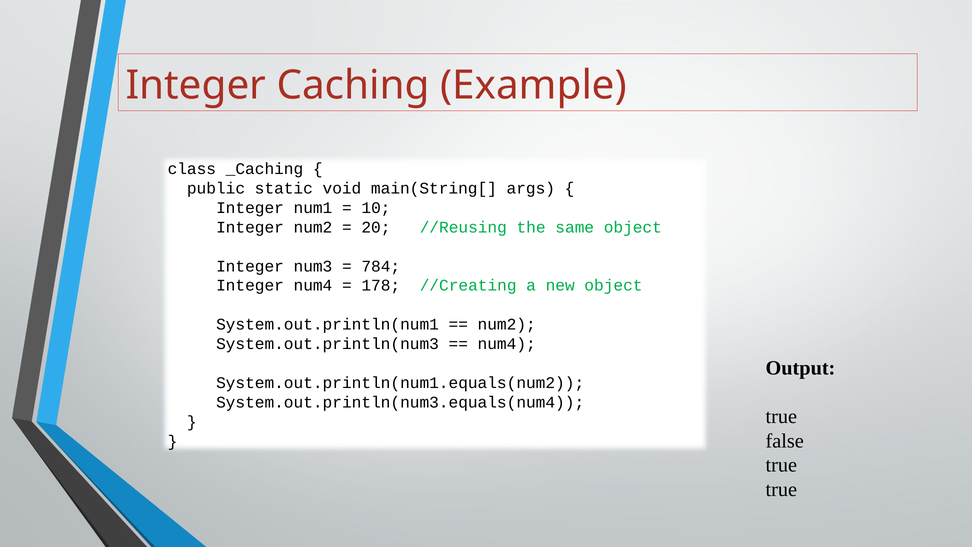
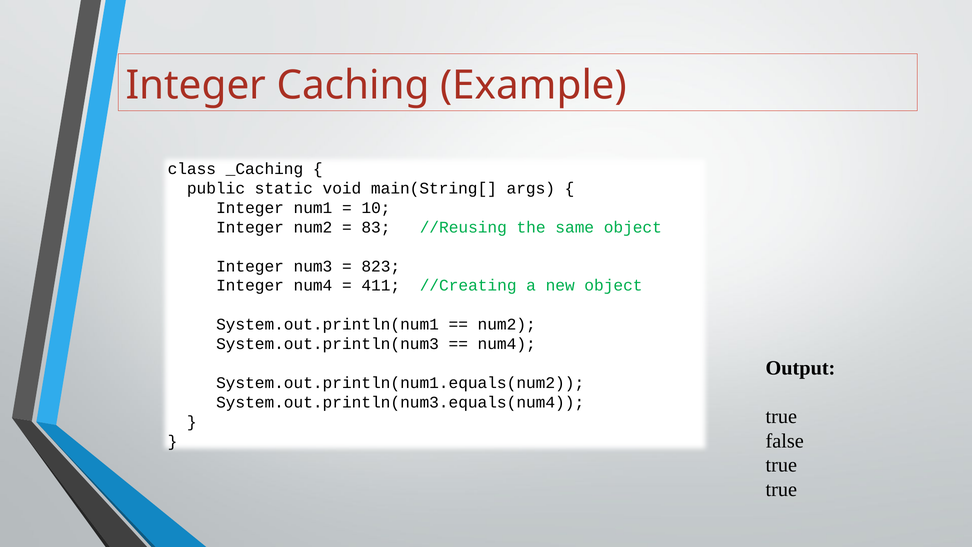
20: 20 -> 83 (376, 227)
784: 784 -> 823 (381, 266)
178: 178 -> 411 (381, 286)
